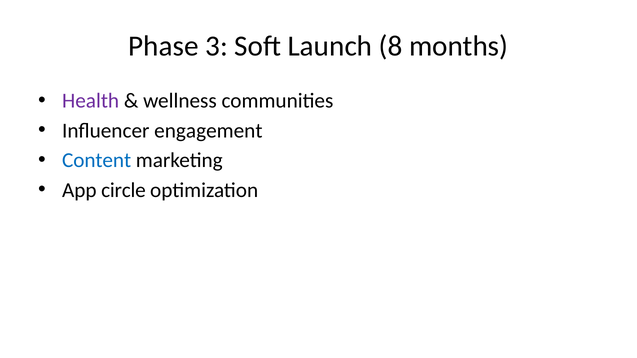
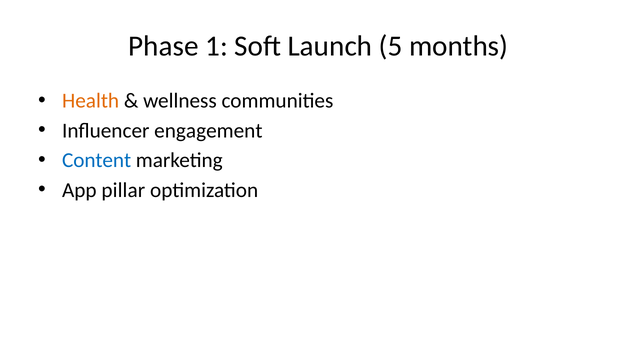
3: 3 -> 1 (217, 46)
8: 8 -> 5 (391, 46)
Health colour: purple -> orange (91, 101)
circle: circle -> pillar (123, 190)
